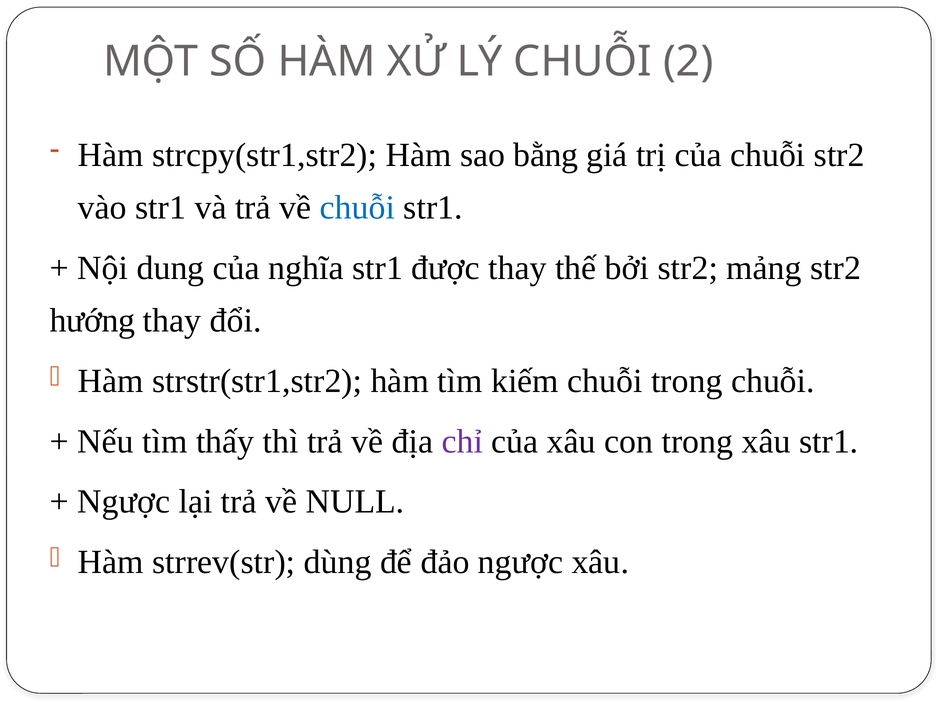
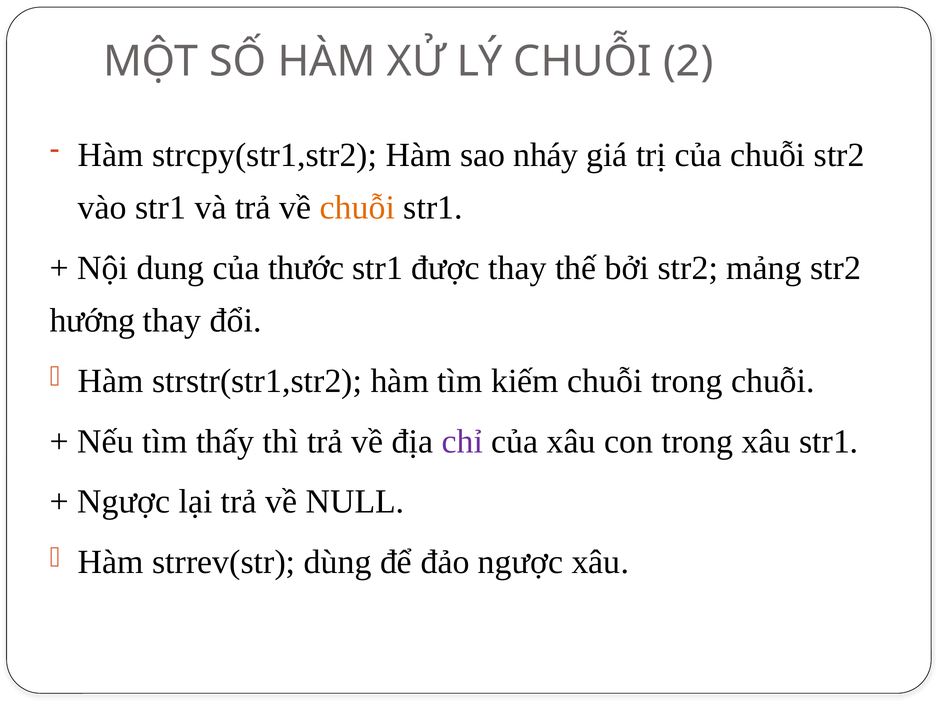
bằng: bằng -> nháy (546, 155)
chuỗi colour: blue -> orange (357, 208)
nghĩa: nghĩa -> thước (306, 268)
